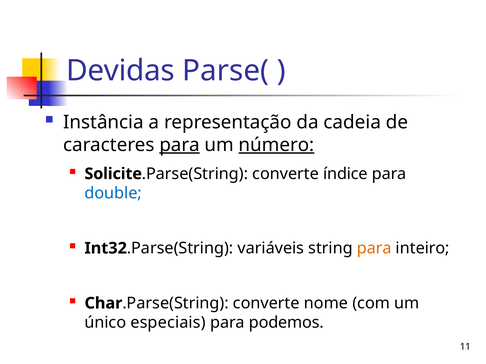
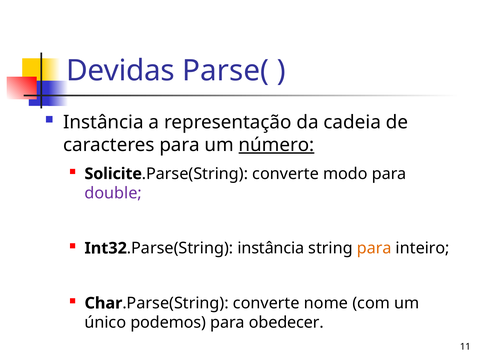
para underline: present -> none (180, 145)
índice: índice -> modo (345, 174)
double colour: blue -> purple (113, 193)
variáveis: variáveis -> instância (271, 249)
especiais: especiais -> podemos (168, 323)
podemos: podemos -> obedecer (286, 323)
